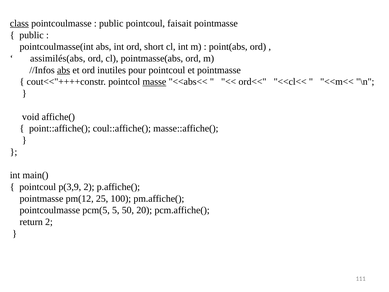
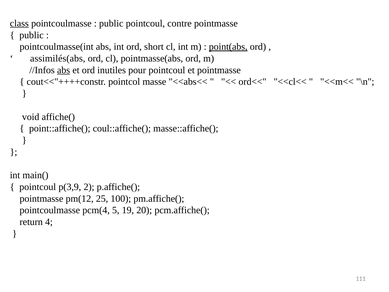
faisait: faisait -> contre (179, 23)
point(abs underline: none -> present (228, 47)
masse underline: present -> none (154, 82)
pcm(5: pcm(5 -> pcm(4 (96, 210)
50: 50 -> 19 (128, 210)
return 2: 2 -> 4 (49, 222)
